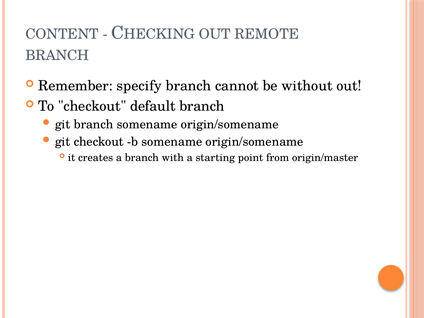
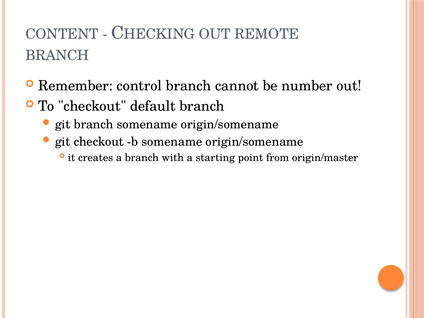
specify: specify -> control (139, 86)
without: without -> number (307, 86)
